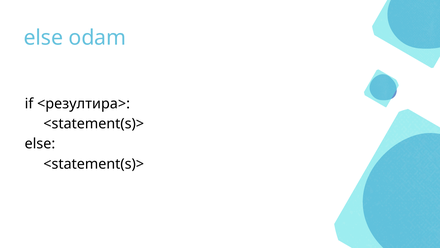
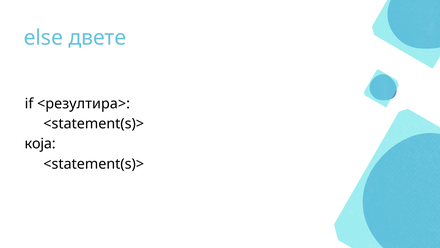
odam: odam -> двете (97, 38)
еlse: еlse -> која (40, 144)
